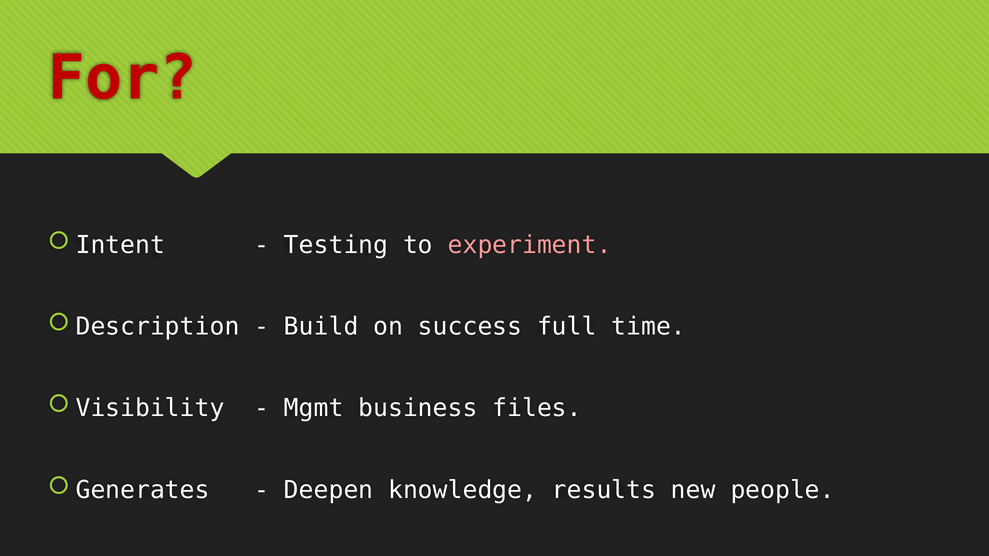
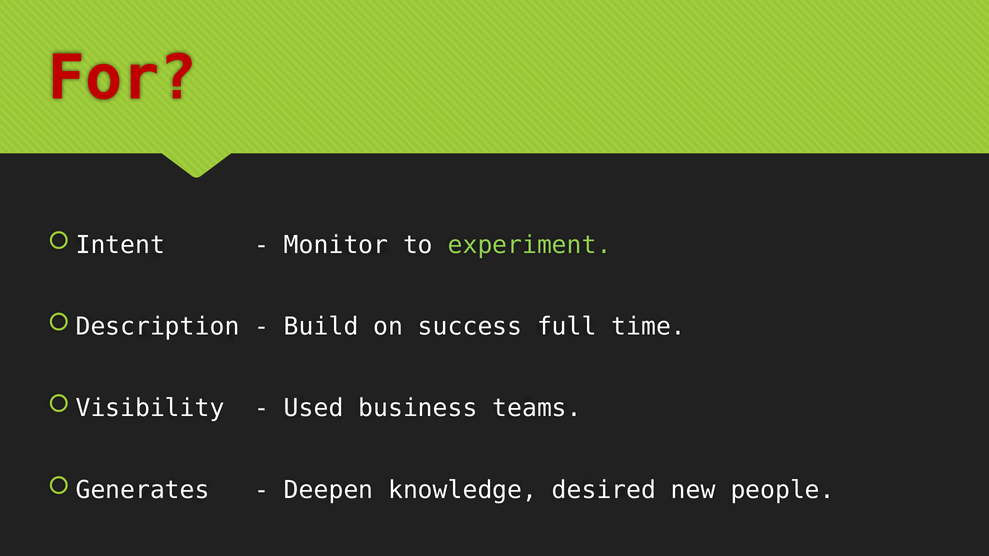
Testing: Testing -> Monitor (336, 245)
experiment colour: pink -> light green (530, 245)
Mgmt: Mgmt -> Used (314, 409)
files: files -> teams (537, 409)
results: results -> desired (604, 490)
